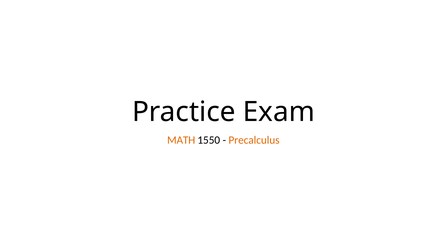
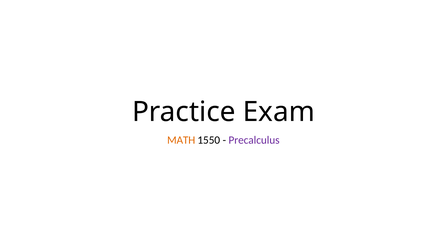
Precalculus colour: orange -> purple (254, 140)
